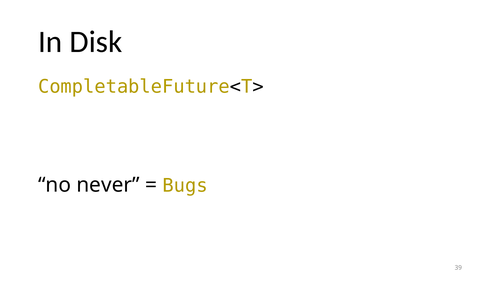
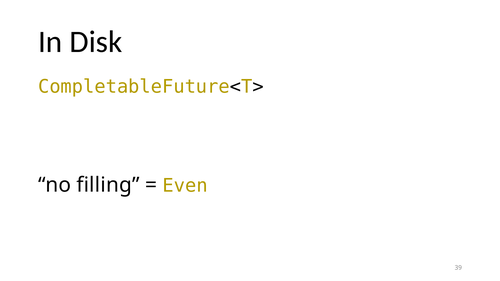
never: never -> filling (108, 185)
Bugs: Bugs -> Even (185, 186)
